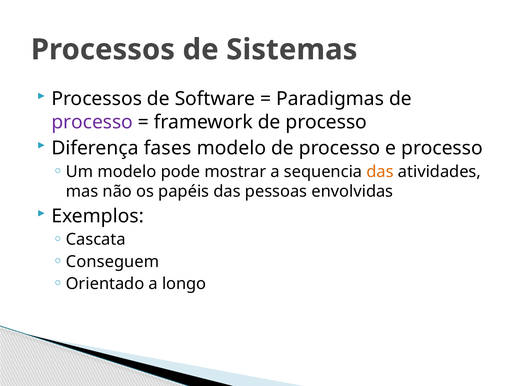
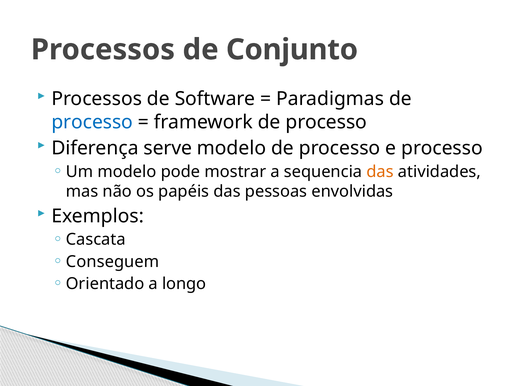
Sistemas: Sistemas -> Conjunto (292, 50)
processo colour: purple -> blue (92, 122)
fases: fases -> serve (168, 148)
